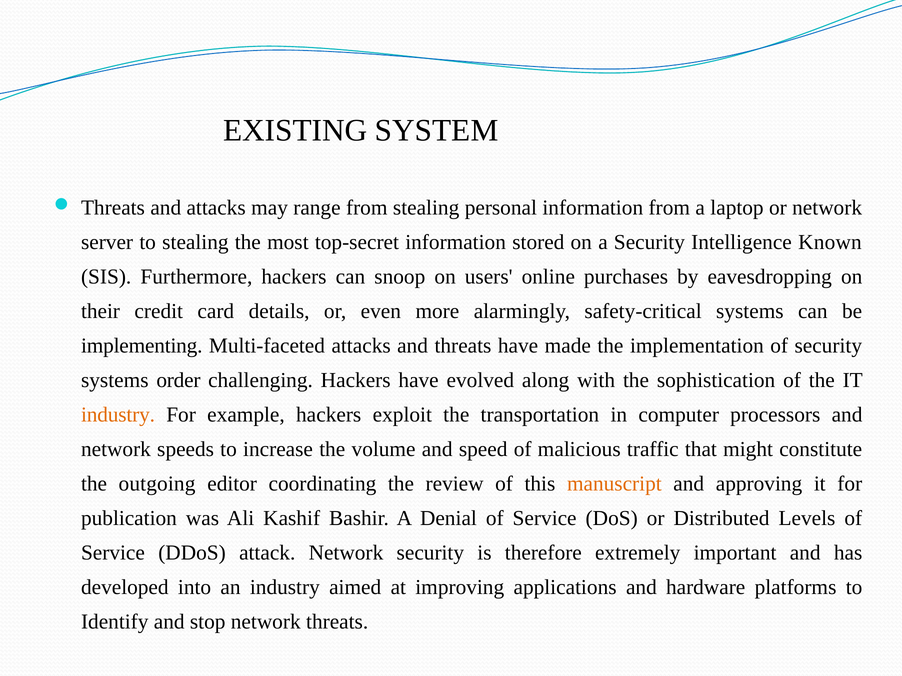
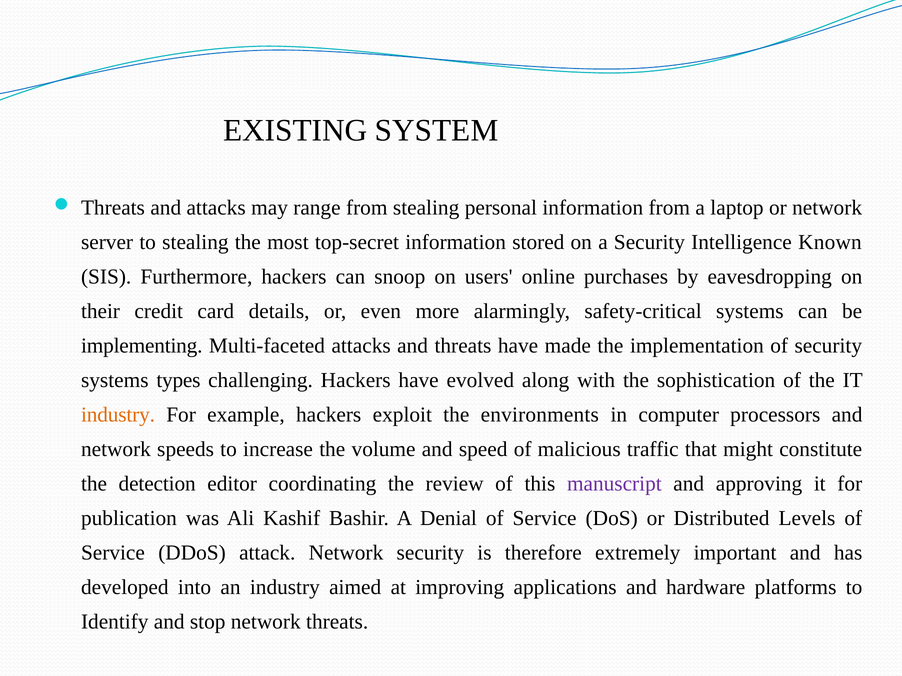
order: order -> types (178, 381)
transportation: transportation -> environments (540, 415)
outgoing: outgoing -> detection (157, 484)
manuscript colour: orange -> purple (614, 484)
